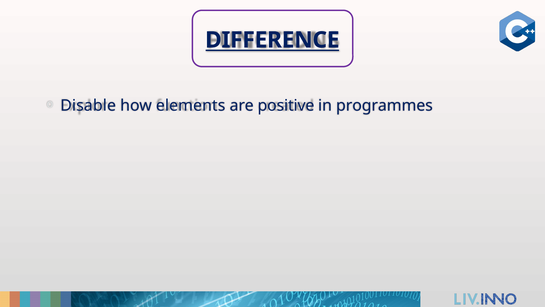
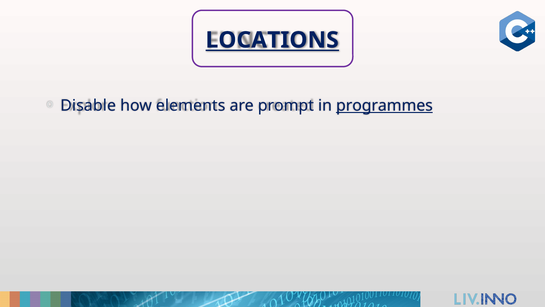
DIFFERENCE: DIFFERENCE -> LOCATIONS (272, 40)
positive: positive -> prompt (286, 105)
programmes underline: none -> present (384, 105)
